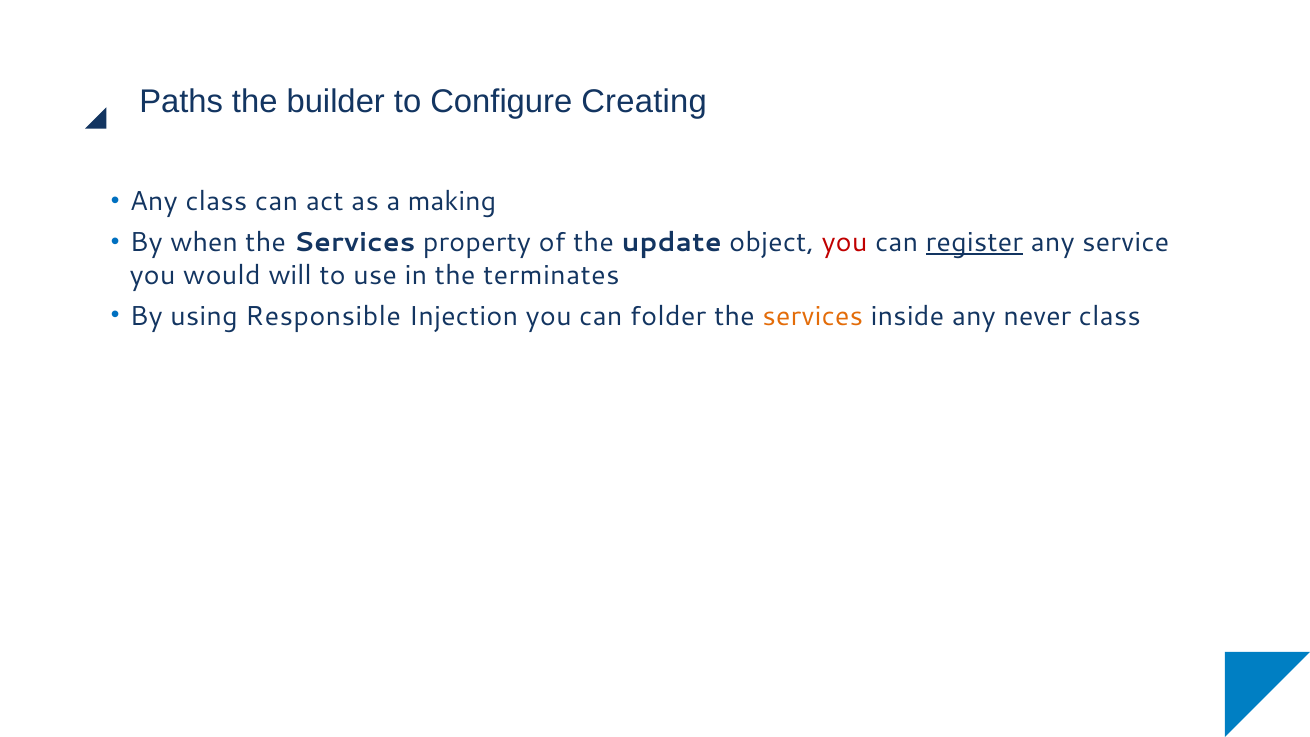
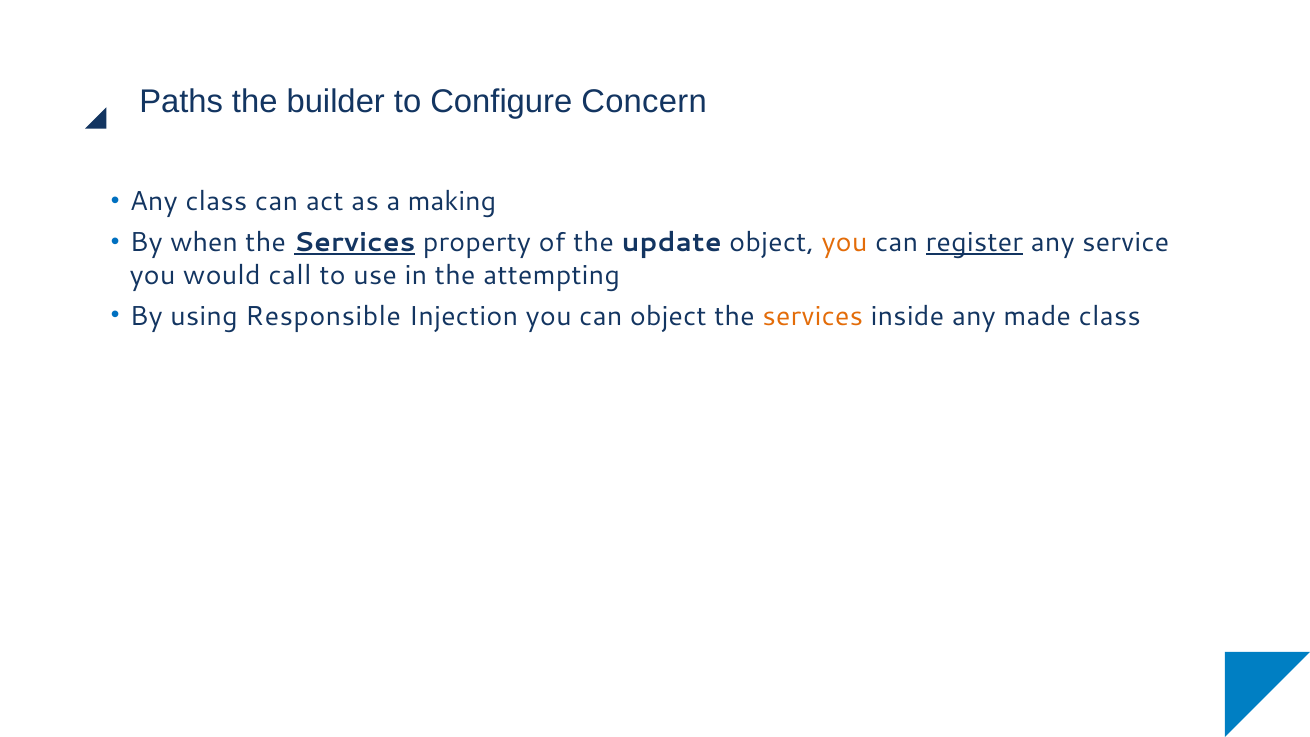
Creating: Creating -> Concern (644, 101)
Services underline: none -> present (355, 243)
you colour: red -> orange (845, 243)
will: will -> call (290, 275)
terminates: terminates -> attempting (552, 275)
can folder: folder -> object (668, 316)
never: never -> made (1037, 316)
